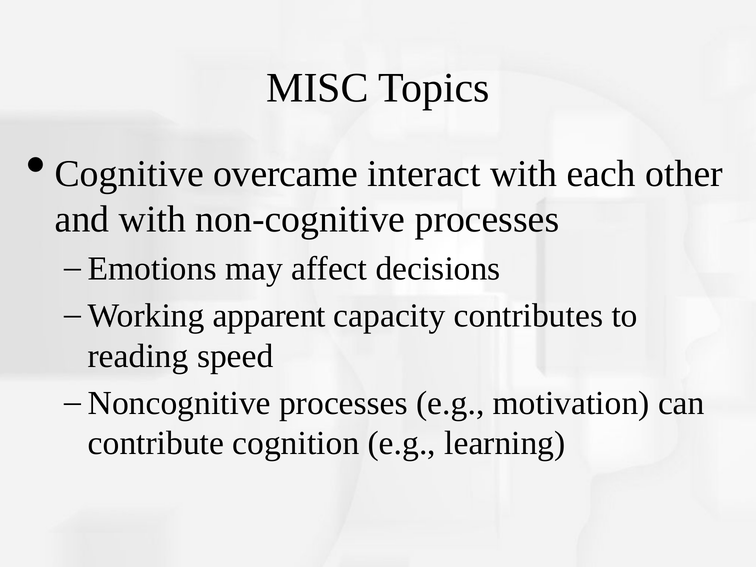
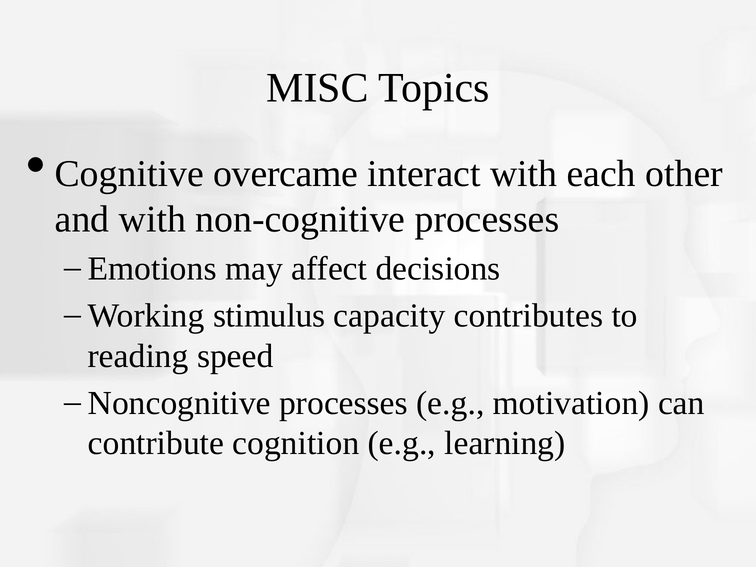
apparent: apparent -> stimulus (269, 316)
